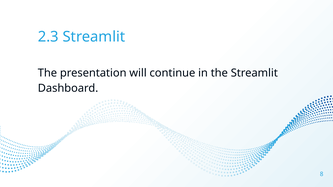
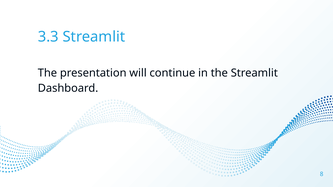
2.3: 2.3 -> 3.3 (48, 37)
